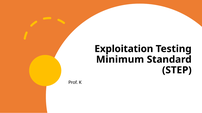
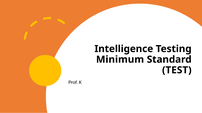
Exploitation: Exploitation -> Intelligence (124, 49)
STEP: STEP -> TEST (177, 70)
